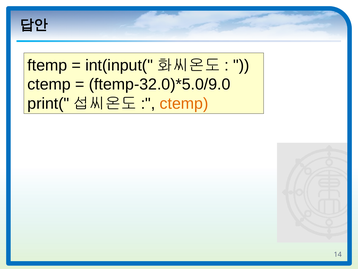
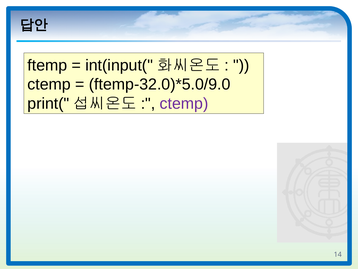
ctemp colour: orange -> purple (184, 103)
